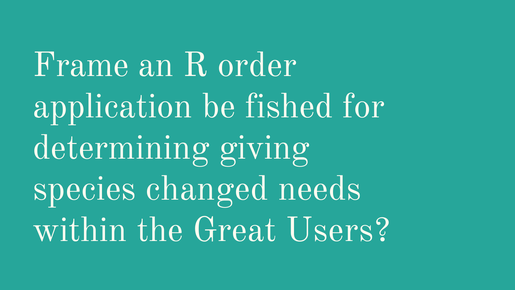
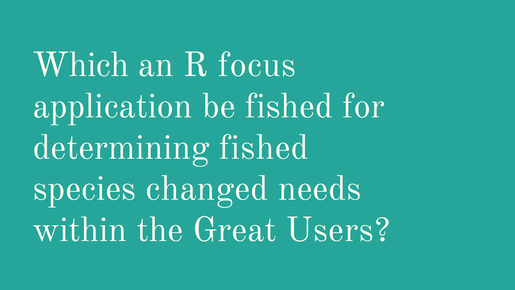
Frame: Frame -> Which (81, 65)
order: order -> focus (257, 65)
determining giving: giving -> fished (264, 147)
